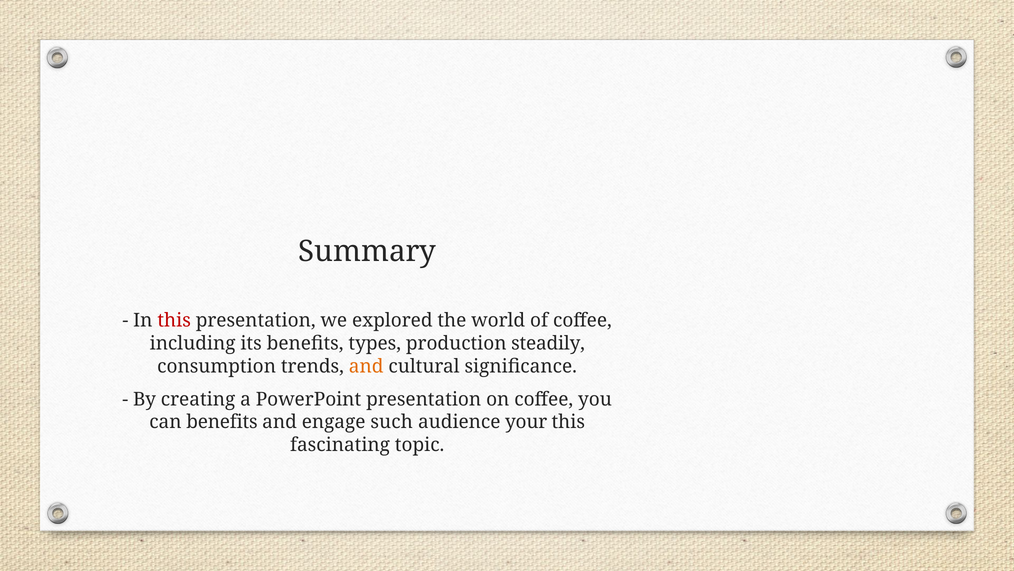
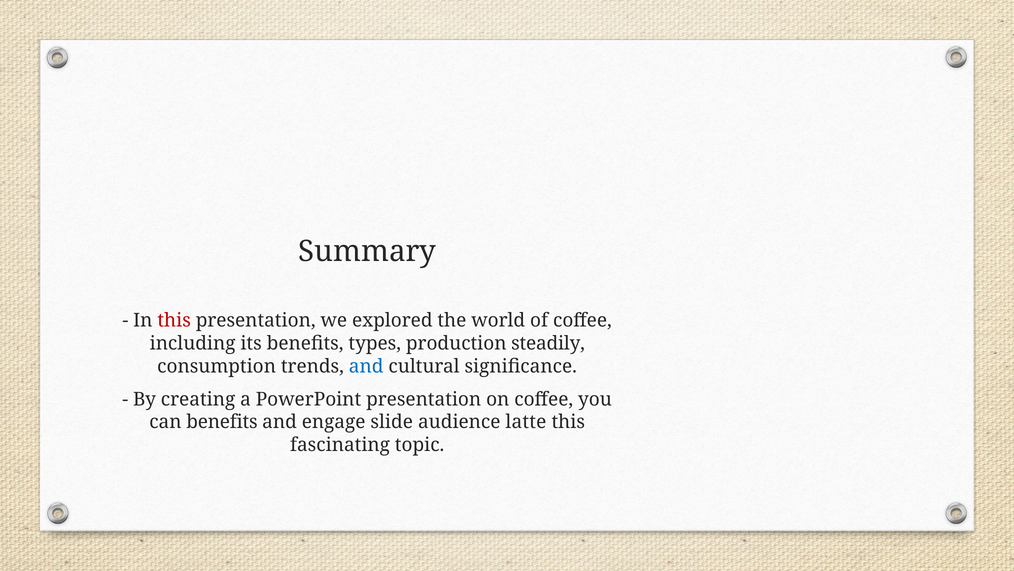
and colour: orange -> blue (366, 366)
such: such -> slide (392, 422)
your: your -> latte (526, 422)
